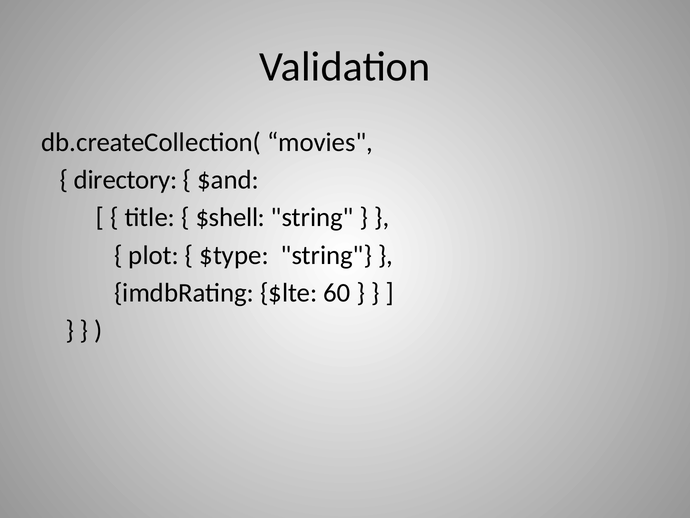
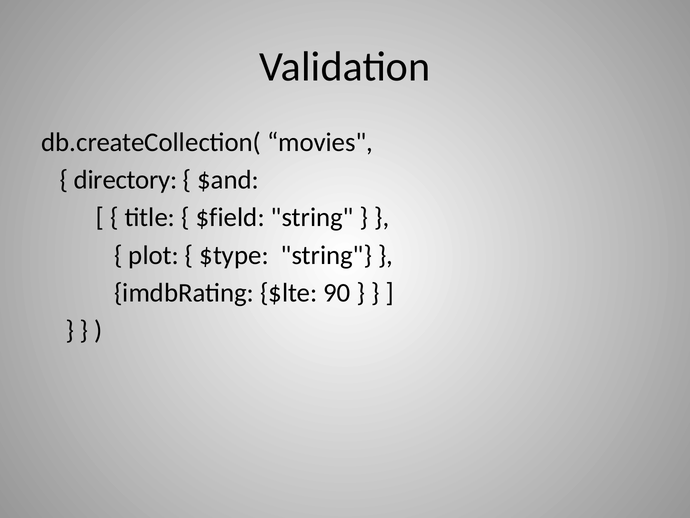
$shell: $shell -> $field (230, 217)
60: 60 -> 90 (337, 293)
